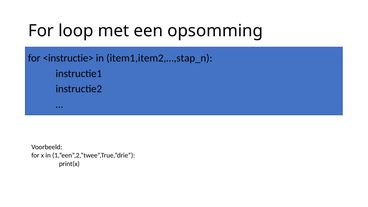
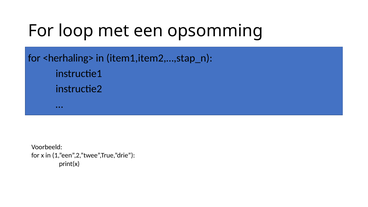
<instructie>: <instructie> -> <herhaling> (68, 58)
